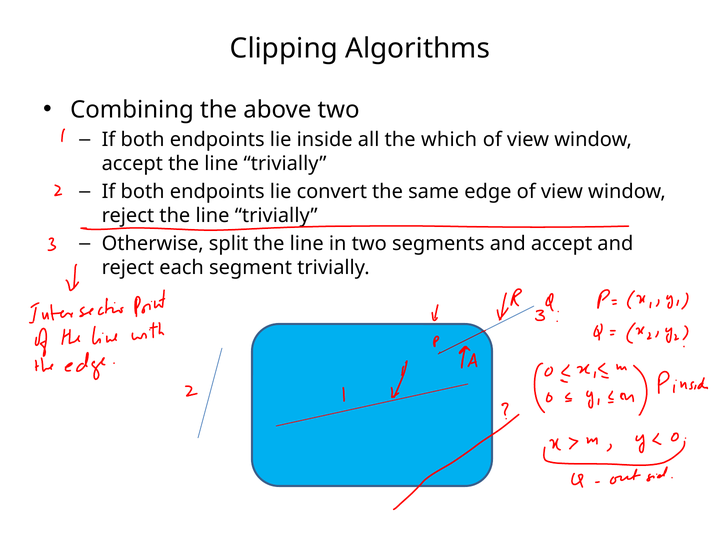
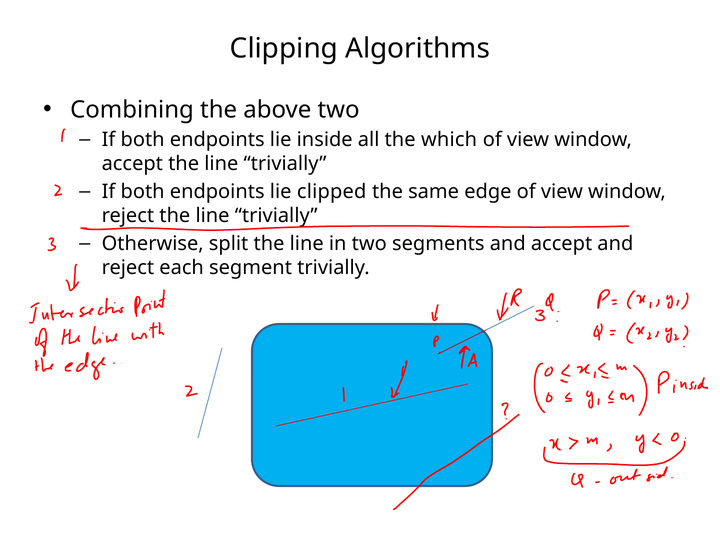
convert: convert -> clipped (332, 192)
